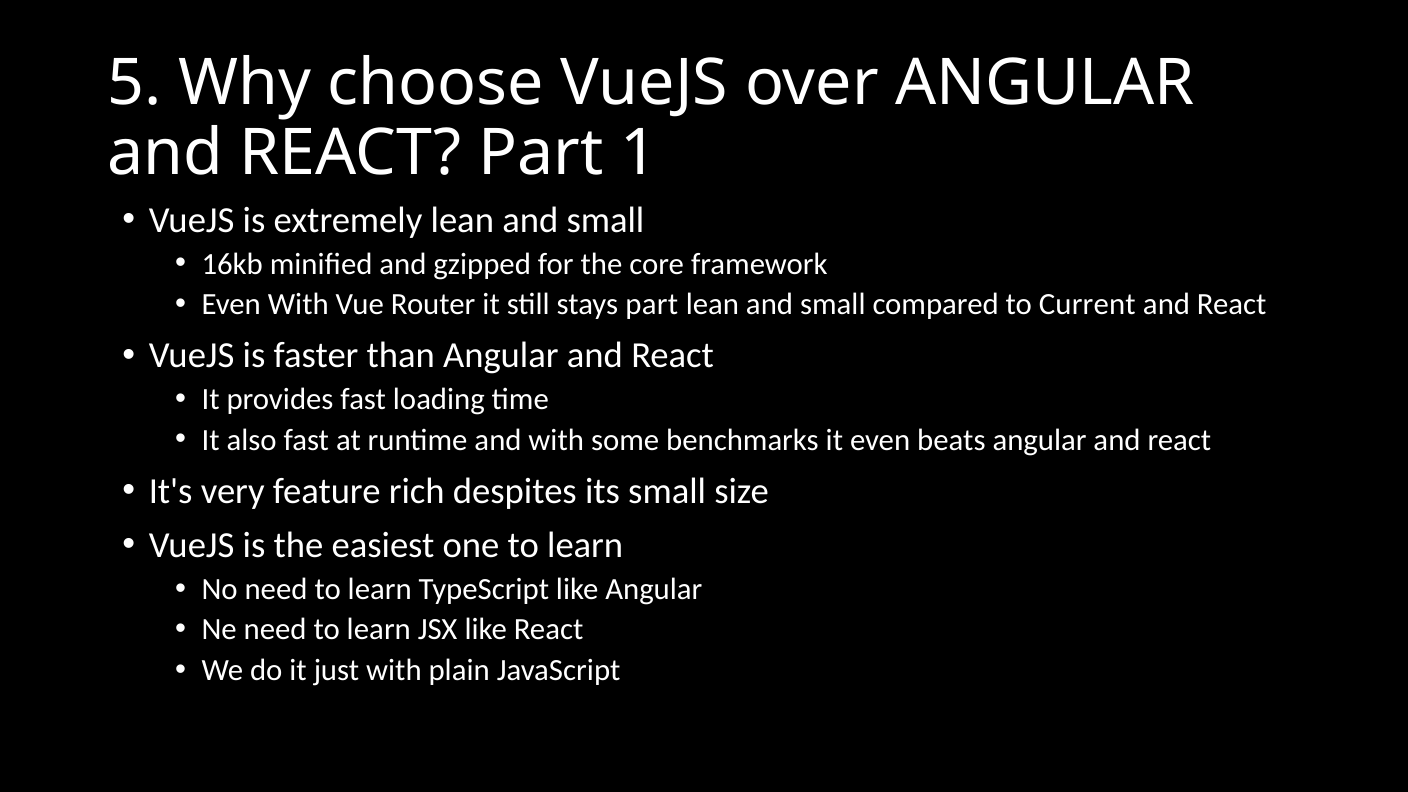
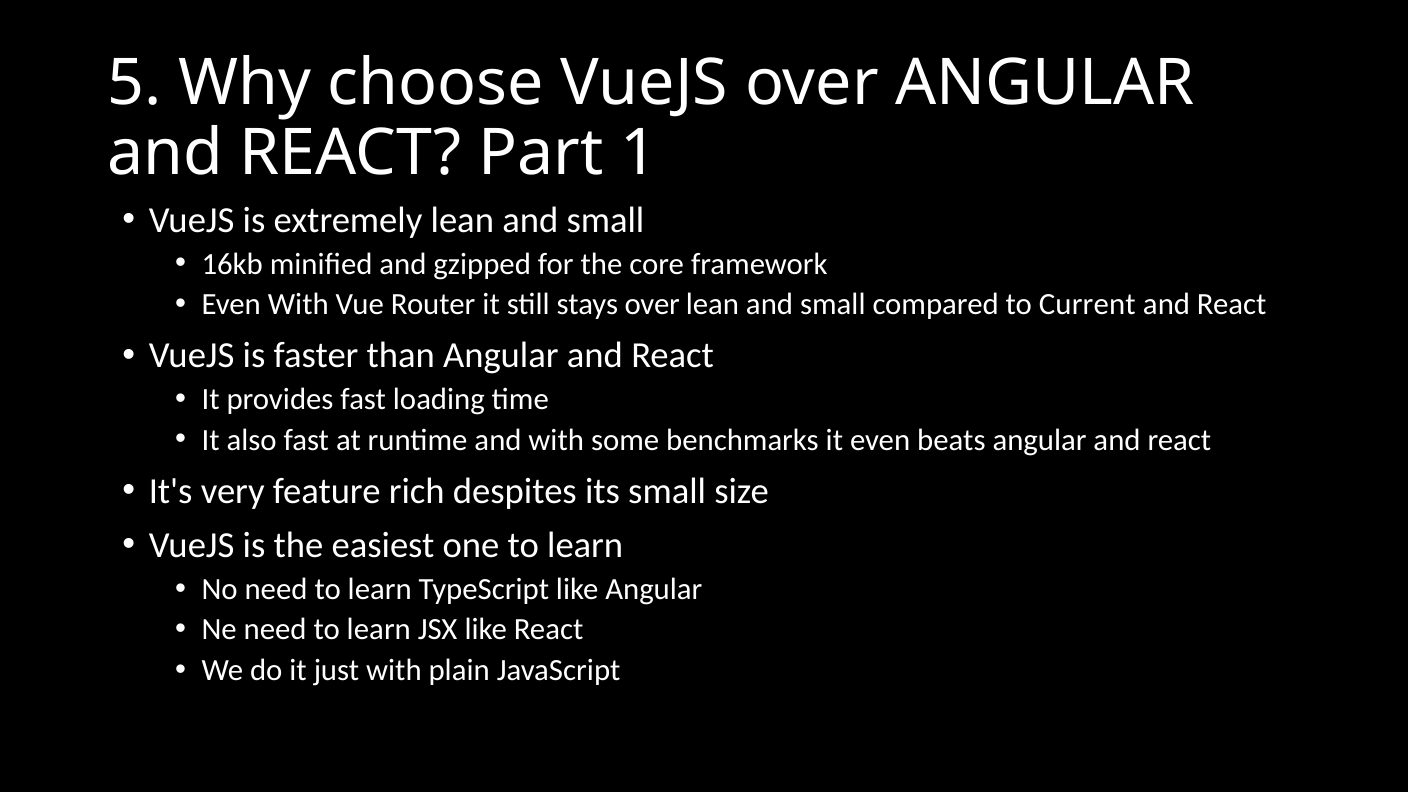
stays part: part -> over (652, 304)
